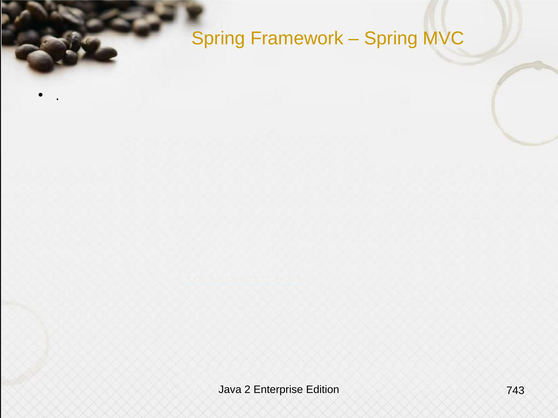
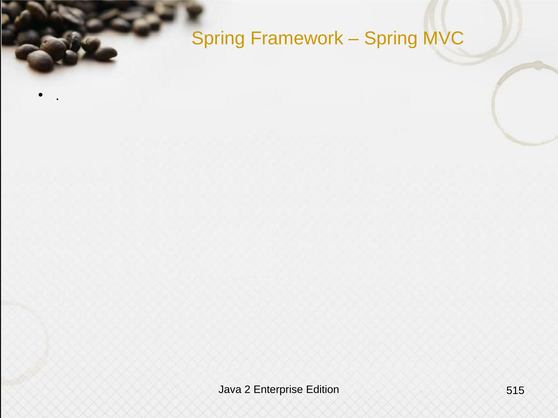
743: 743 -> 515 (515, 391)
